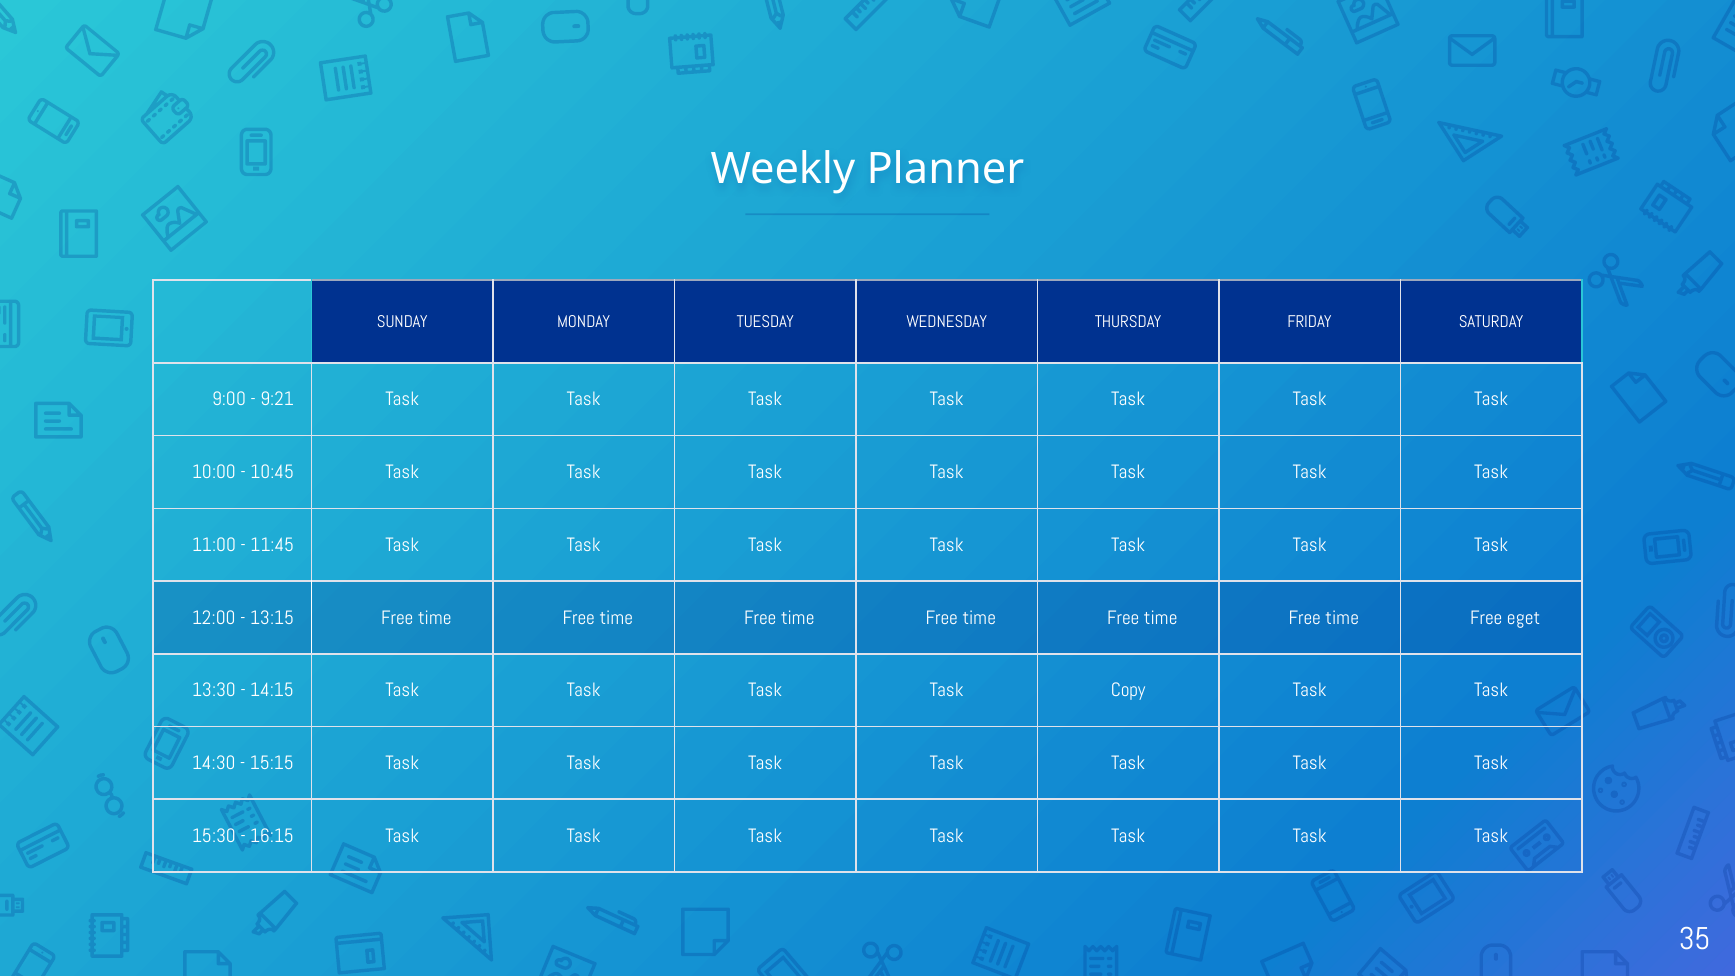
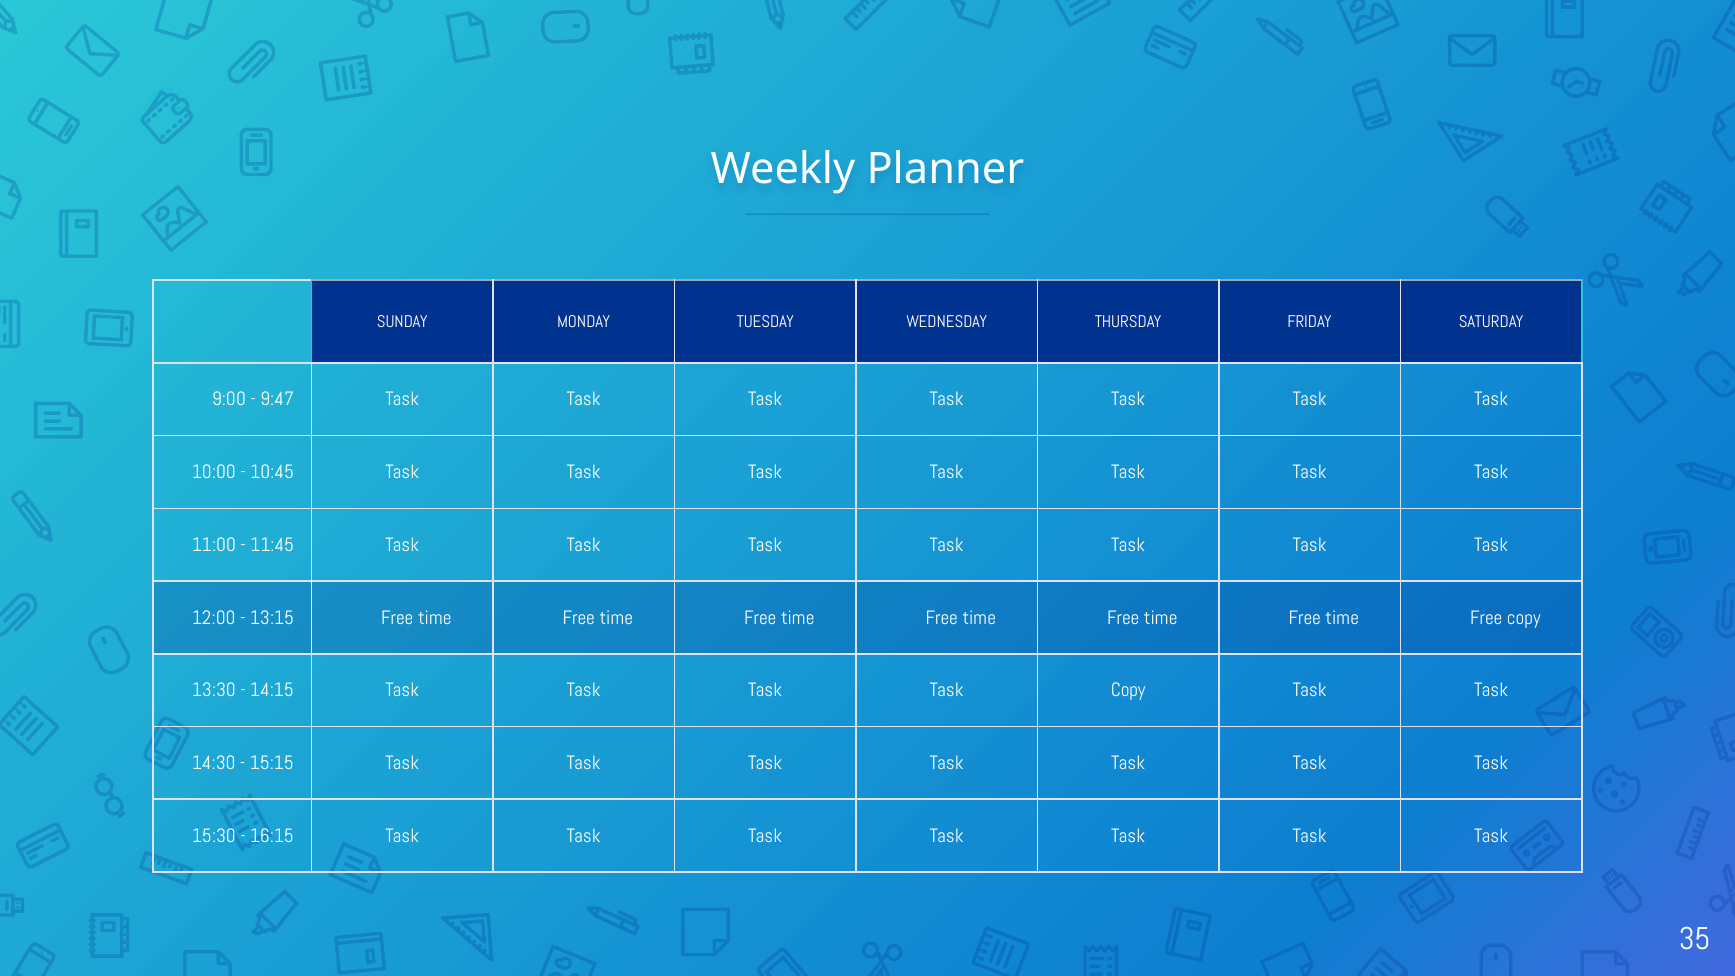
9:21: 9:21 -> 9:47 (277, 400)
eget: eget -> copy (1524, 618)
